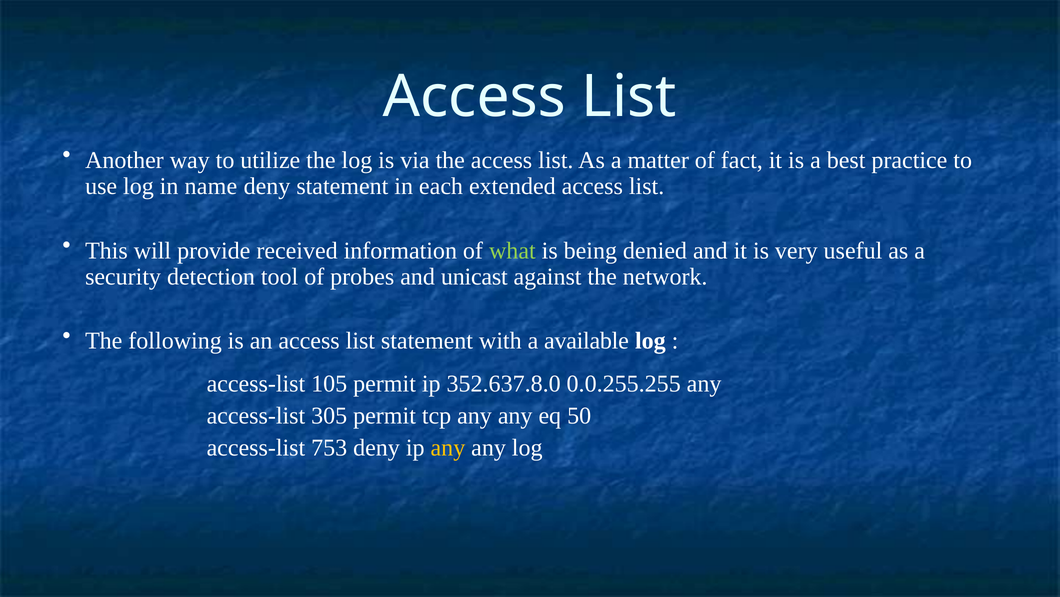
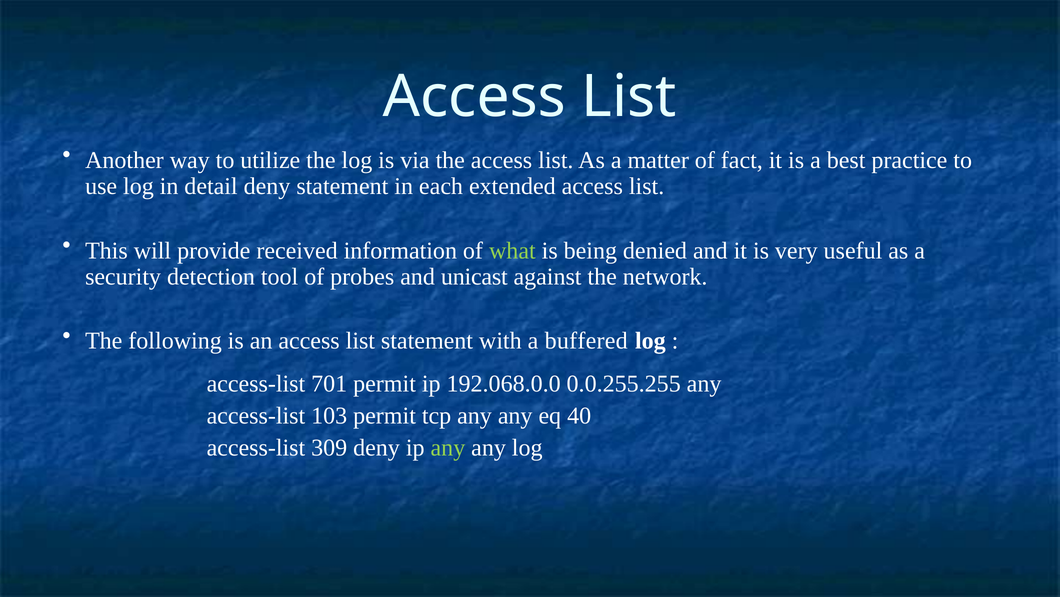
name: name -> detail (211, 186)
available: available -> buffered (586, 341)
105: 105 -> 701 (329, 384)
352.637.8.0: 352.637.8.0 -> 192.068.0.0 (504, 384)
305: 305 -> 103 (329, 416)
50: 50 -> 40 (579, 416)
753: 753 -> 309 (329, 447)
any colour: yellow -> light green (448, 447)
